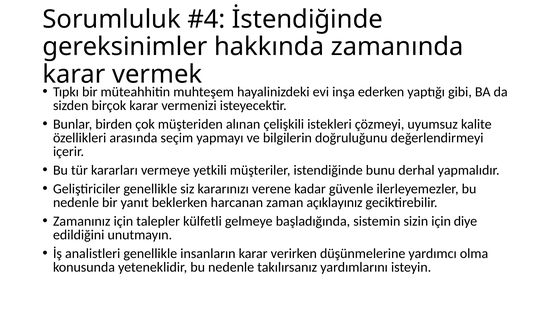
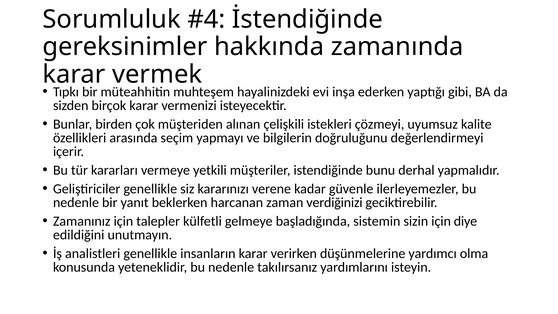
açıklayınız: açıklayınız -> verdiğinizi (335, 202)
